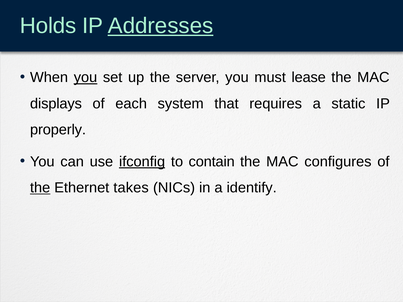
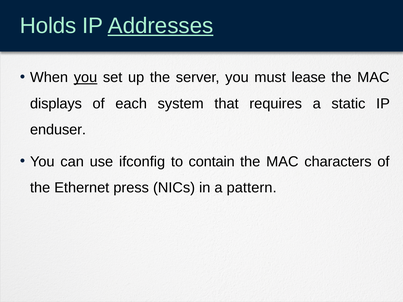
properly: properly -> enduser (58, 130)
ifconfig underline: present -> none (142, 162)
configures: configures -> characters (338, 162)
the underline: present -> none (40, 188)
takes: takes -> press (131, 188)
identify: identify -> pattern (252, 188)
